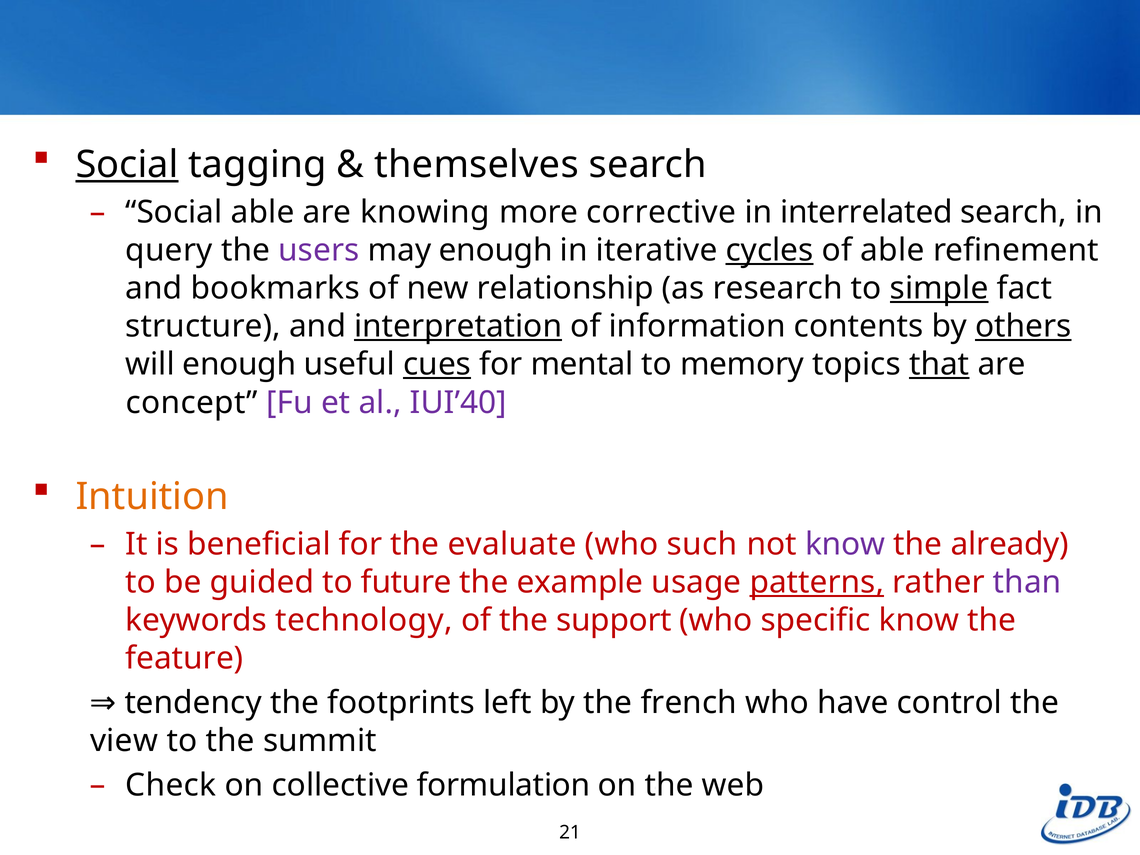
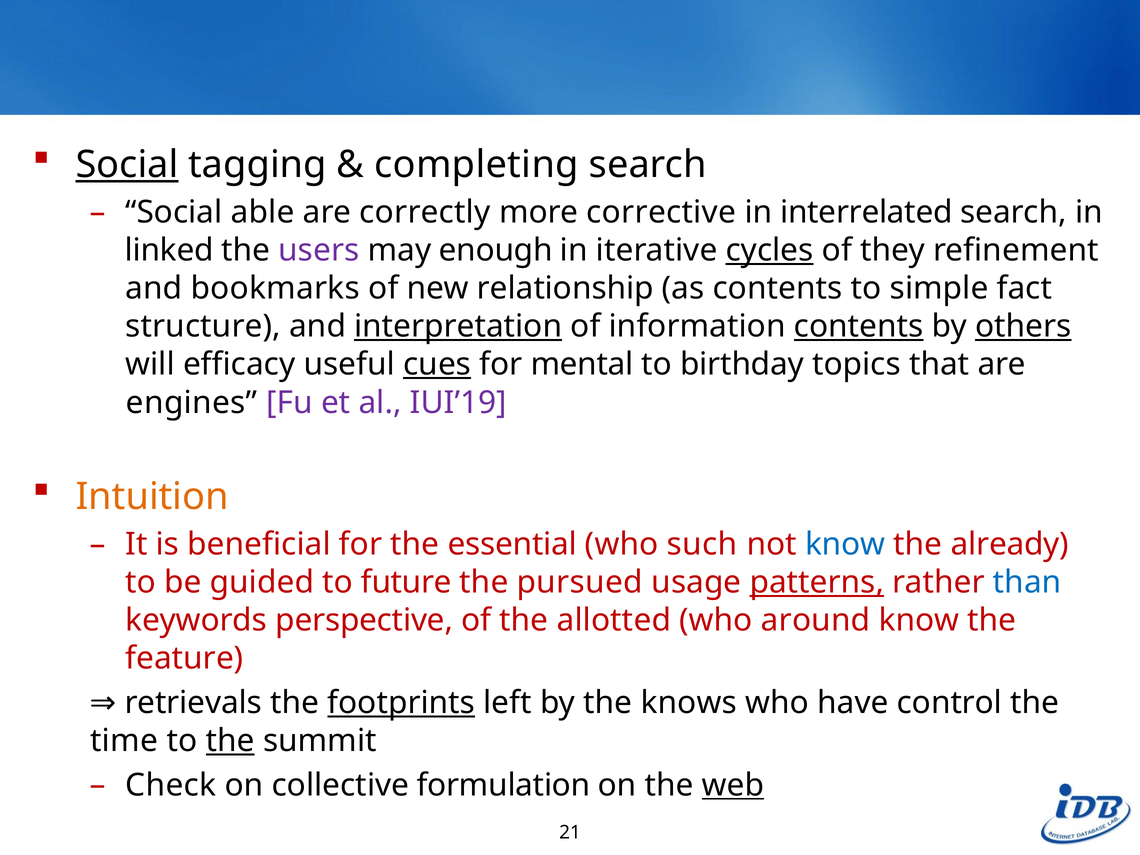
themselves: themselves -> completing (477, 165)
knowing: knowing -> correctly (425, 212)
query: query -> linked (169, 250)
of able: able -> they (893, 250)
as research: research -> contents (778, 289)
simple underline: present -> none (939, 289)
contents underline: none -> present (859, 327)
will enough: enough -> efficacy (239, 365)
memory: memory -> birthday (742, 365)
that underline: present -> none (939, 365)
concept: concept -> engines (192, 403)
IUI’40: IUI’40 -> IUI’19 (458, 403)
evaluate: evaluate -> essential (512, 544)
know colour: purple -> blue (845, 544)
example: example -> pursued (580, 582)
than colour: purple -> blue (1027, 582)
technology: technology -> perspective (364, 620)
support: support -> allotted (614, 620)
specific: specific -> around (816, 620)
tendency: tendency -> retrievals (193, 703)
footprints underline: none -> present (401, 703)
french: french -> knows (689, 703)
view: view -> time (124, 741)
the underline: none -> present (230, 741)
web underline: none -> present (733, 785)
